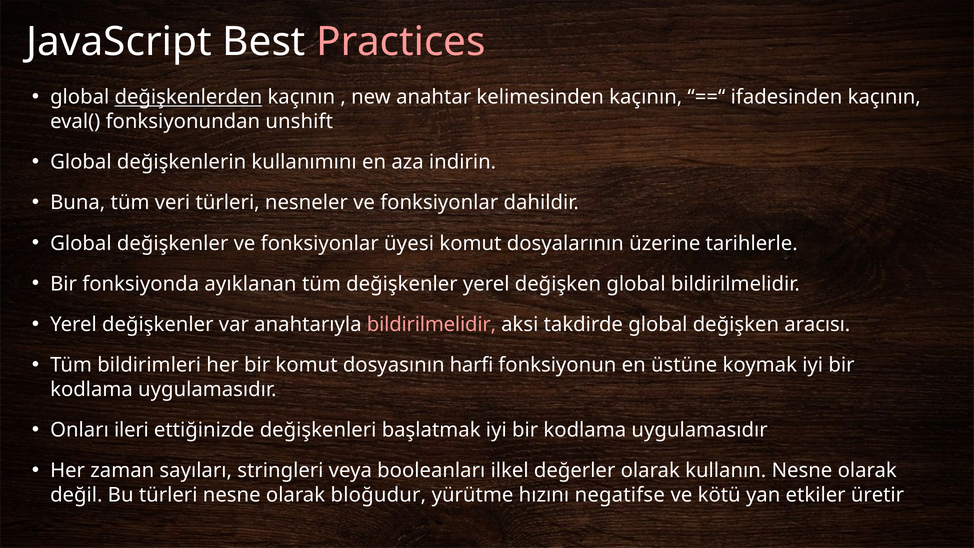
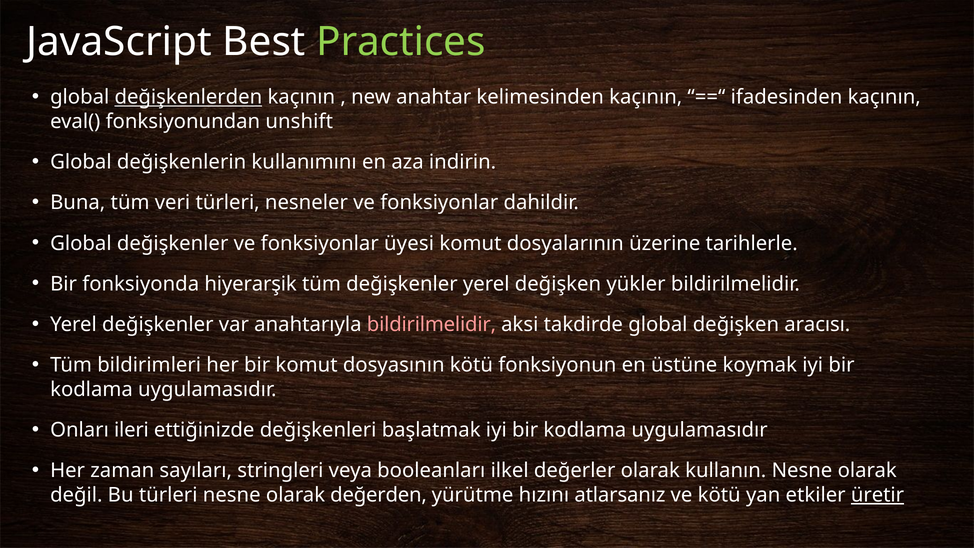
Practices colour: pink -> light green (401, 42)
ayıklanan: ayıklanan -> hiyerarşik (251, 284)
değişken global: global -> yükler (636, 284)
dosyasının harfi: harfi -> kötü (471, 365)
bloğudur: bloğudur -> değerden (379, 495)
negatifse: negatifse -> atlarsanız (620, 495)
üretir underline: none -> present (878, 495)
